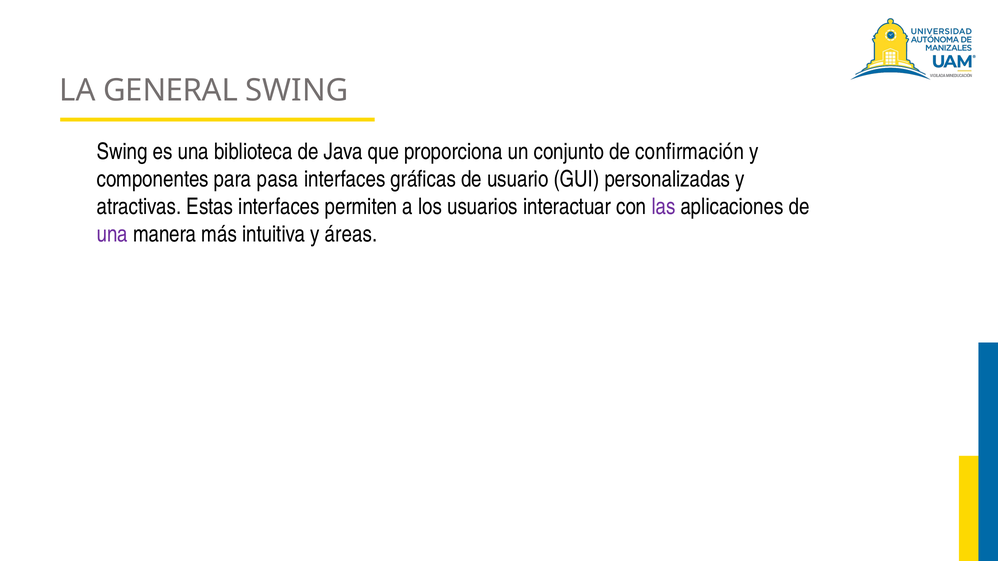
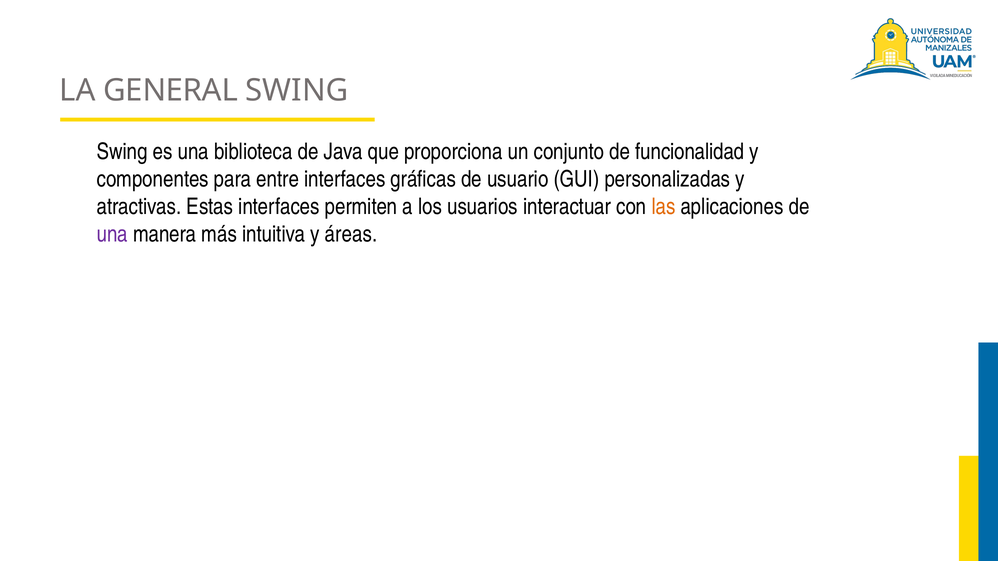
confirmación: confirmación -> funcionalidad (690, 152)
pasa: pasa -> entre (278, 179)
las colour: purple -> orange (664, 207)
